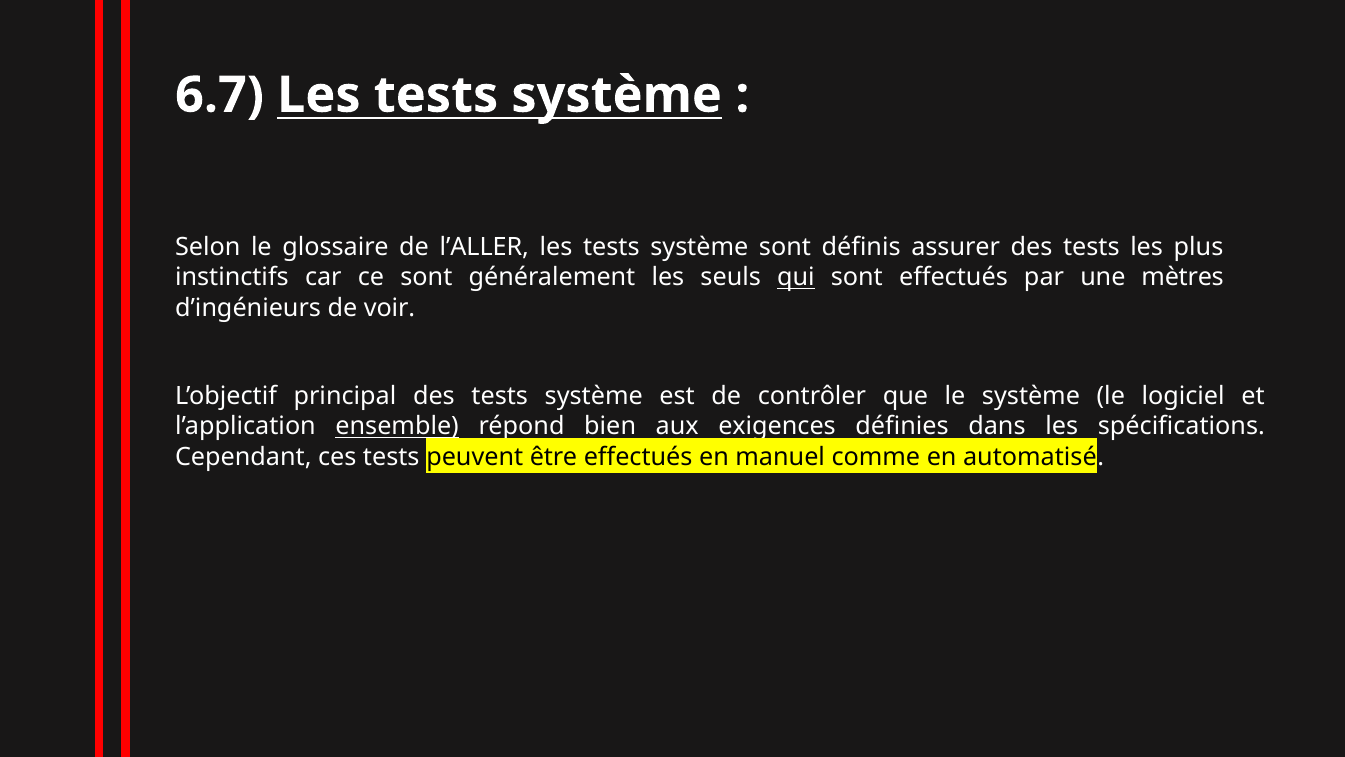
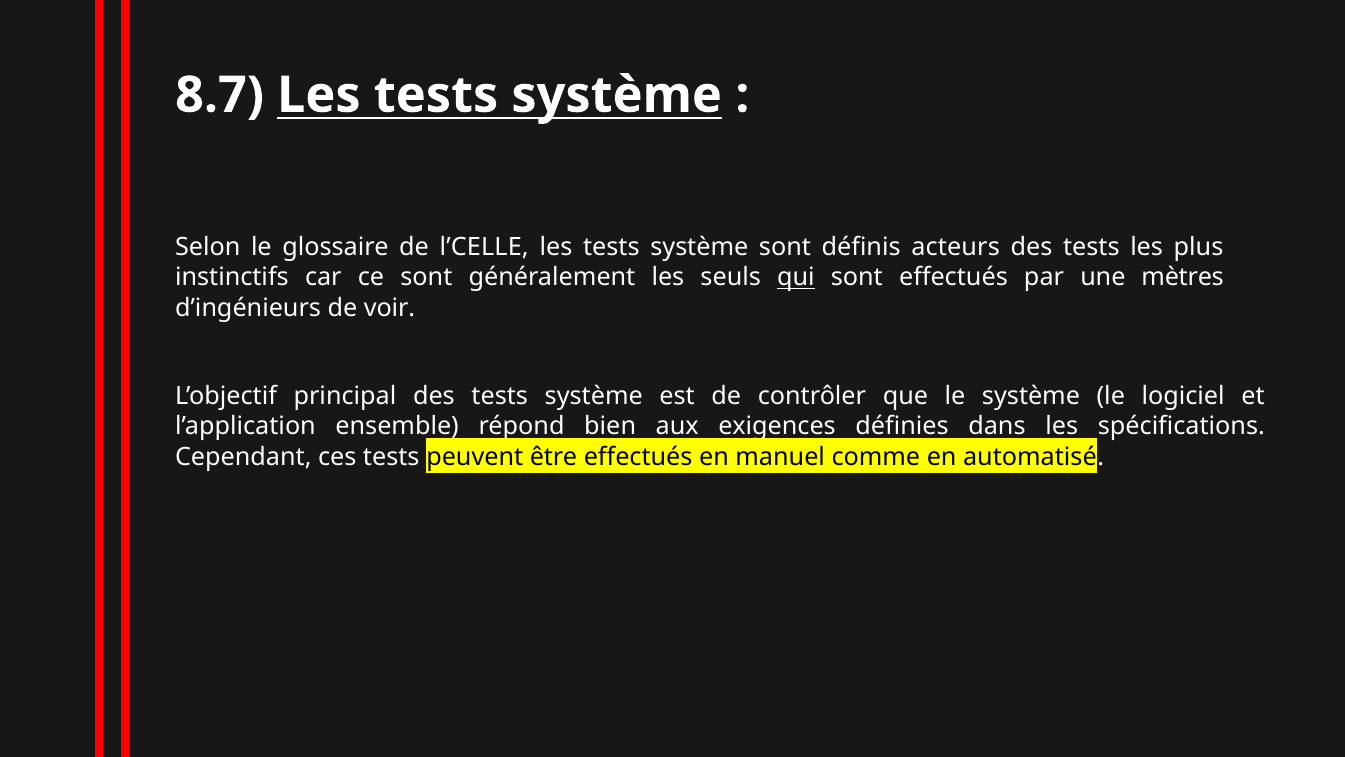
6.7: 6.7 -> 8.7 (220, 95)
l’ALLER: l’ALLER -> l’CELLE (484, 247)
assurer: assurer -> acteurs (956, 247)
ensemble underline: present -> none (397, 426)
